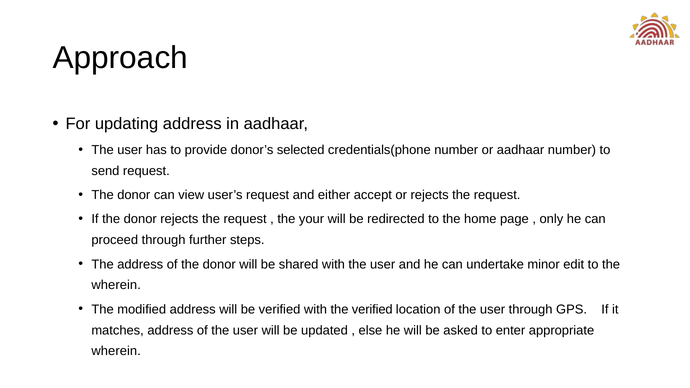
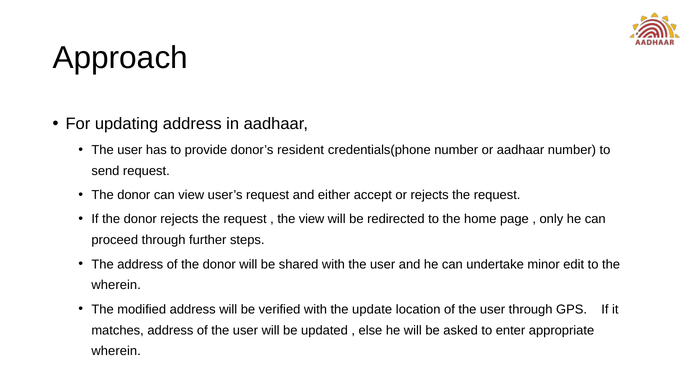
selected: selected -> resident (301, 150)
the your: your -> view (312, 219)
the verified: verified -> update (372, 309)
